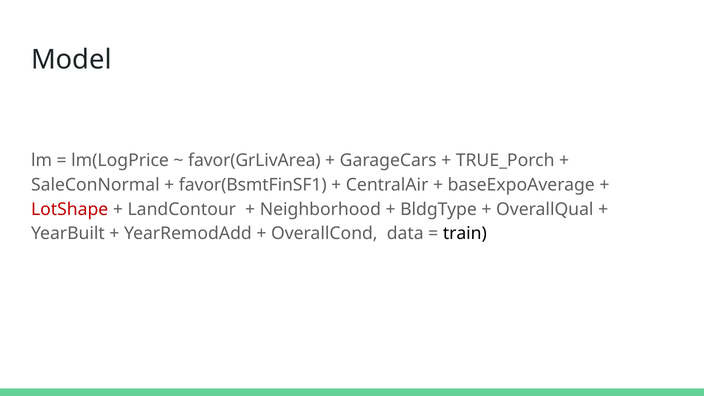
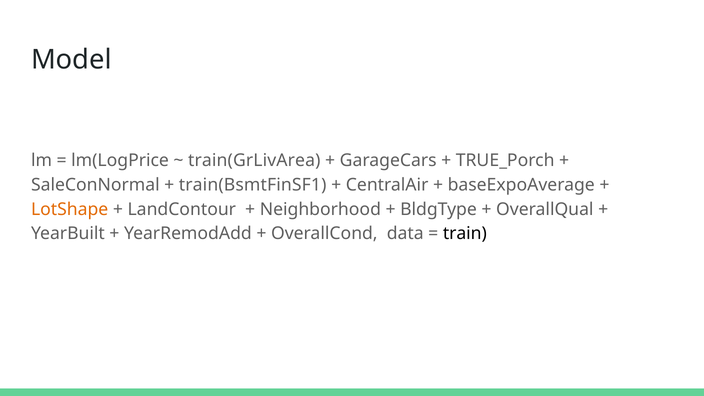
favor(GrLivArea: favor(GrLivArea -> train(GrLivArea (254, 161)
favor(BsmtFinSF1: favor(BsmtFinSF1 -> train(BsmtFinSF1 (253, 185)
LotShape colour: red -> orange (70, 209)
